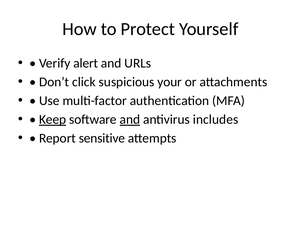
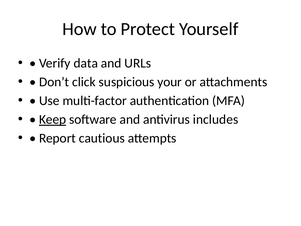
alert: alert -> data (86, 63)
and underline: present -> none (130, 119)
sensitive: sensitive -> cautious (102, 138)
